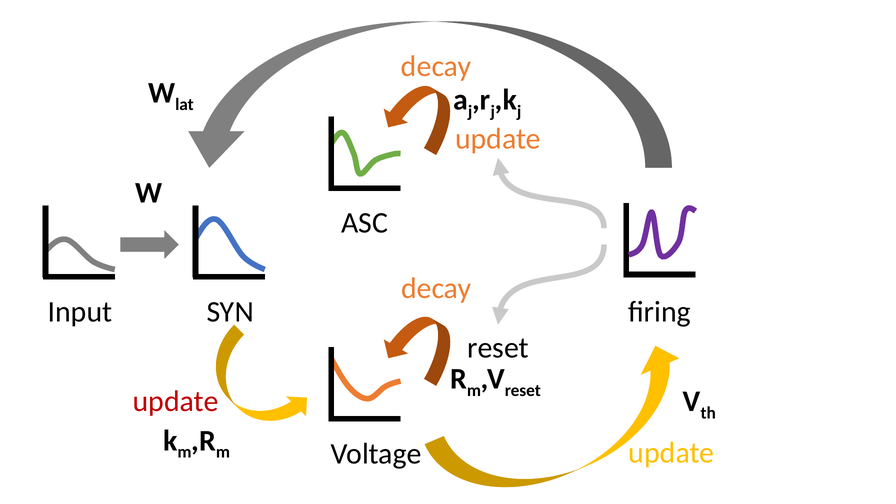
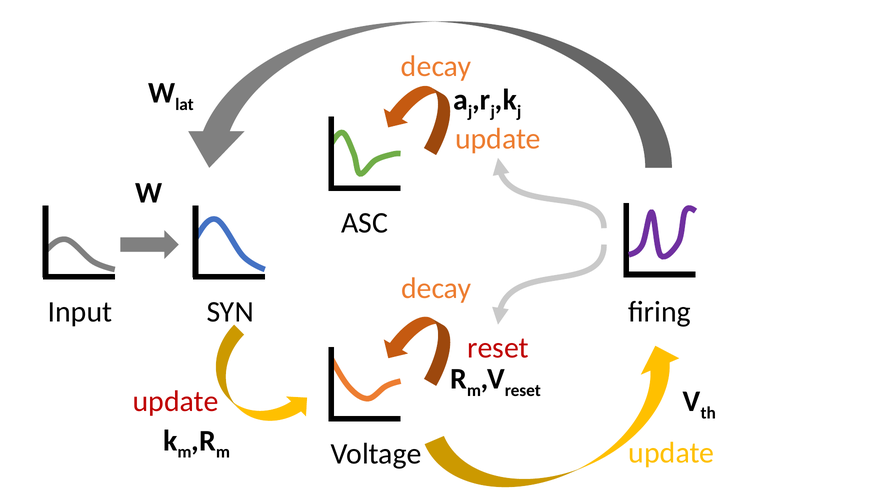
reset colour: black -> red (498, 348)
